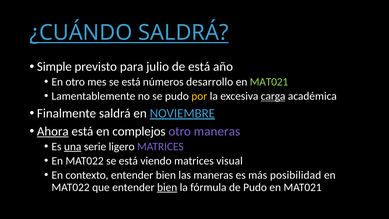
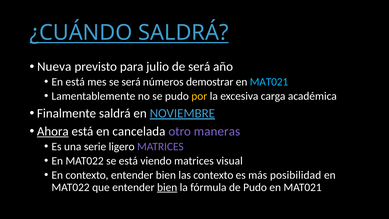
Simple: Simple -> Nueva (54, 67)
de está: está -> será (199, 67)
En otro: otro -> está (75, 82)
mes se está: está -> será (131, 82)
desarrollo: desarrollo -> demostrar (210, 82)
MAT021 colour: light green -> light blue (269, 82)
carga underline: present -> none (273, 96)
complejos: complejos -> cancelada (139, 131)
una underline: present -> none (73, 146)
las maneras: maneras -> contexto (213, 175)
